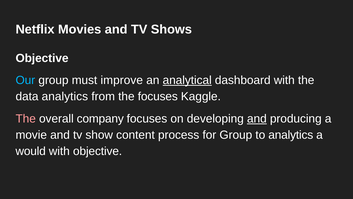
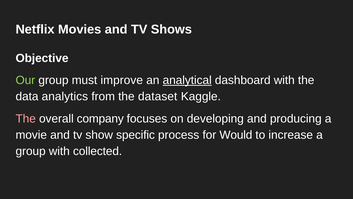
Our colour: light blue -> light green (25, 80)
the focuses: focuses -> dataset (158, 96)
and underline: present -> none (257, 118)
content: content -> specific (136, 135)
for Group: Group -> Would (236, 135)
to analytics: analytics -> increase (291, 135)
would: would -> group (31, 151)
with objective: objective -> collected (98, 151)
